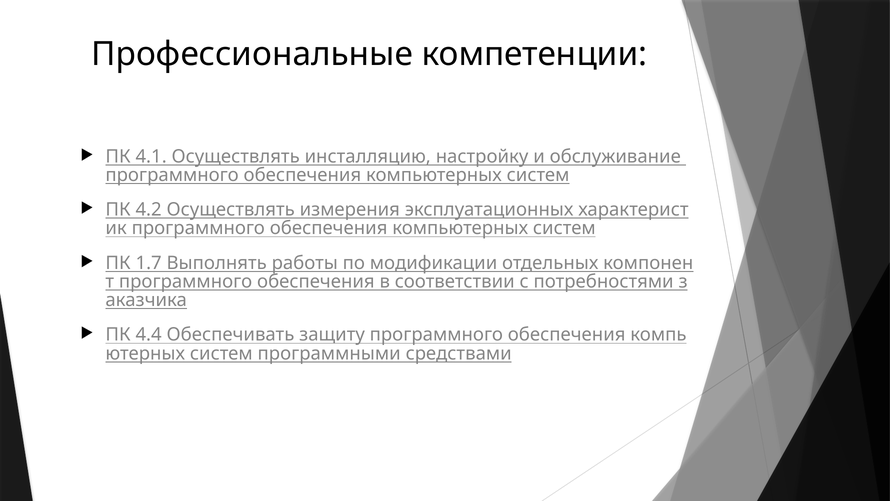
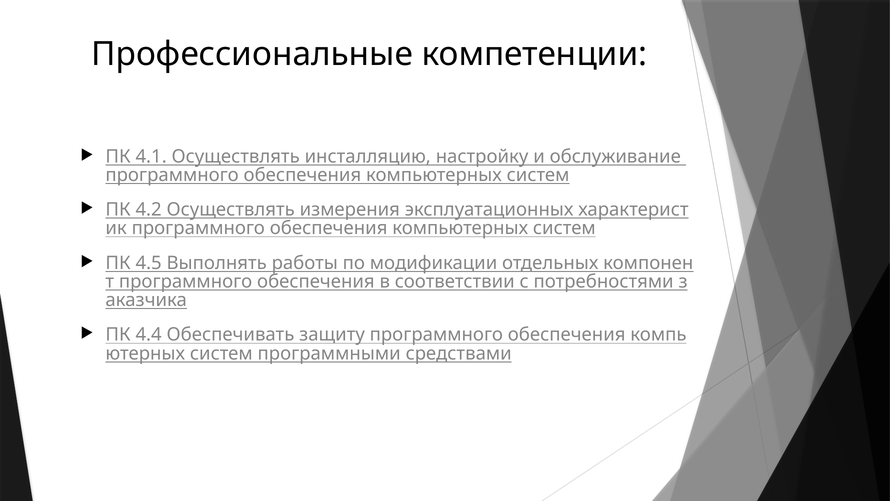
1.7: 1.7 -> 4.5 (149, 263)
